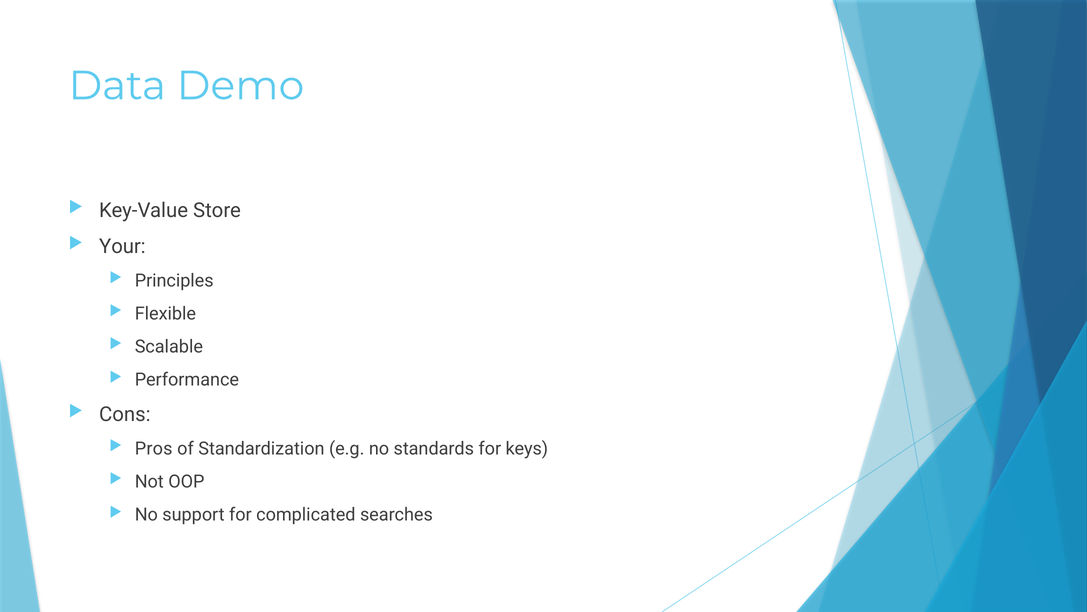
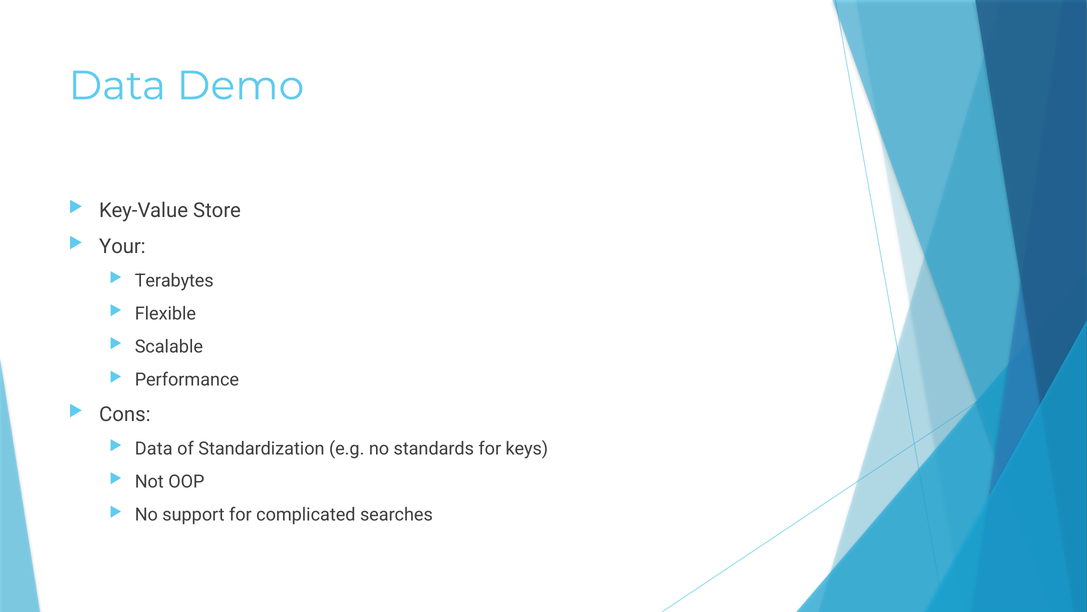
Principles: Principles -> Terabytes (174, 280)
Pros: Pros -> Data (154, 448)
